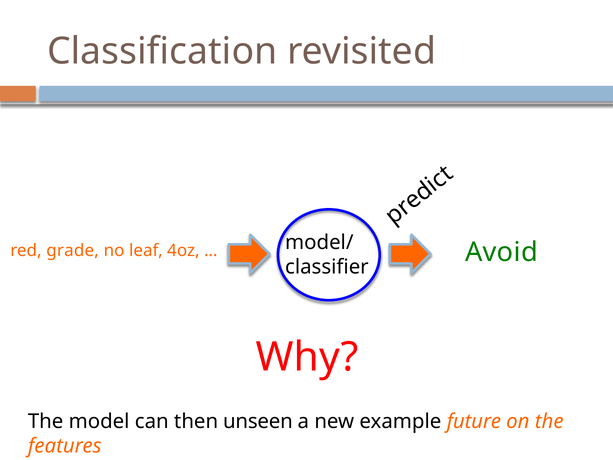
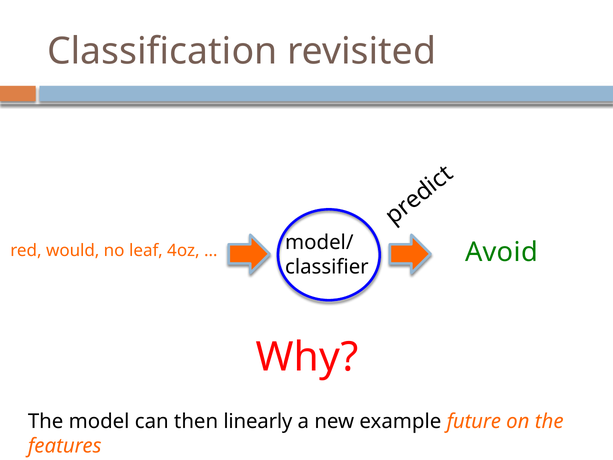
grade: grade -> would (73, 250)
unseen: unseen -> linearly (258, 421)
